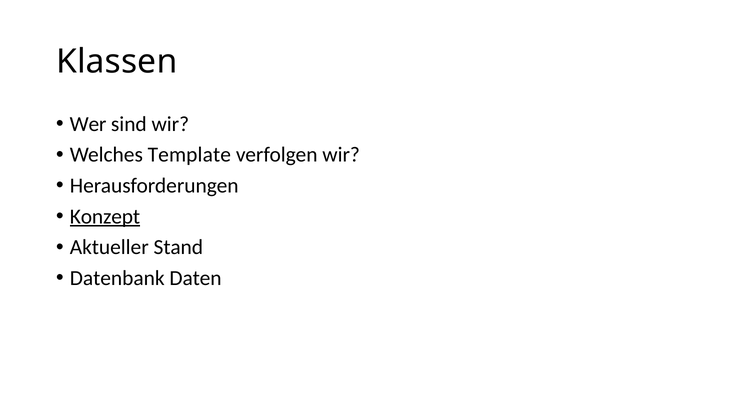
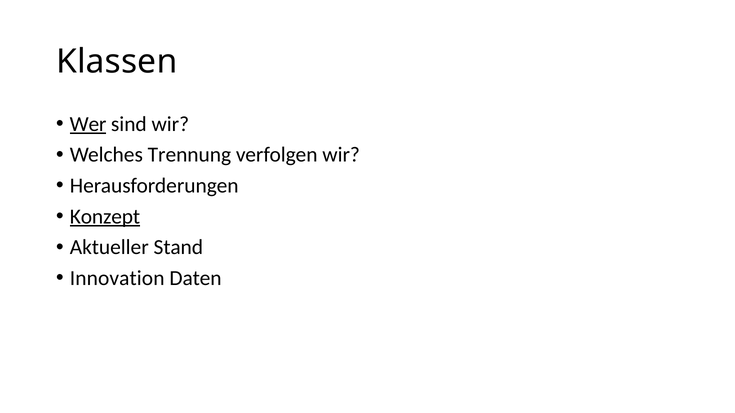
Wer underline: none -> present (88, 124)
Template: Template -> Trennung (189, 155)
Datenbank: Datenbank -> Innovation (117, 278)
